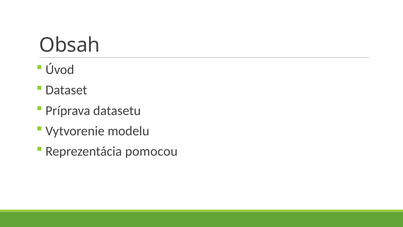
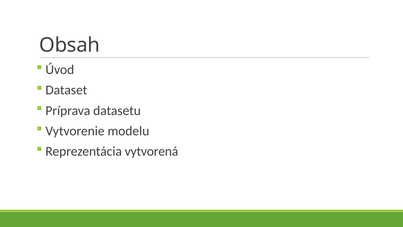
pomocou: pomocou -> vytvorená (151, 151)
